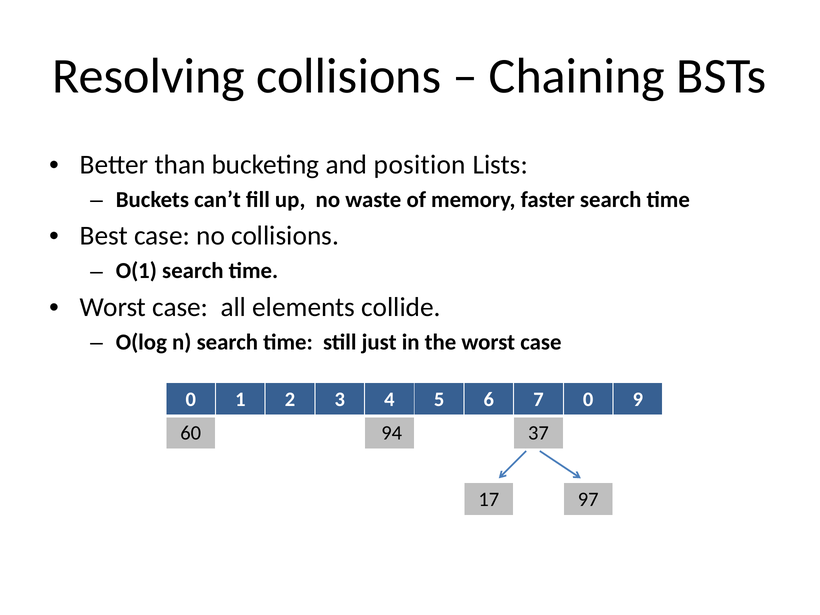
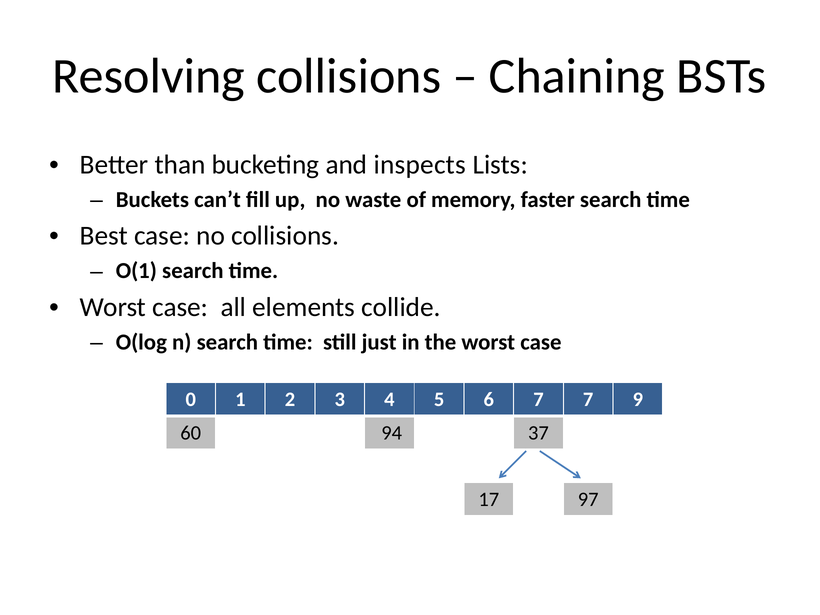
position: position -> inspects (420, 165)
7 0: 0 -> 7 (588, 400)
